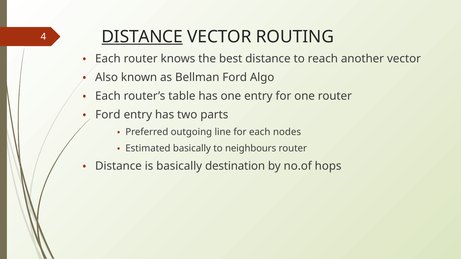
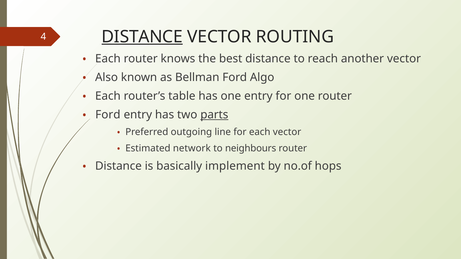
parts underline: none -> present (214, 115)
each nodes: nodes -> vector (287, 132)
Estimated basically: basically -> network (192, 149)
destination: destination -> implement (235, 166)
